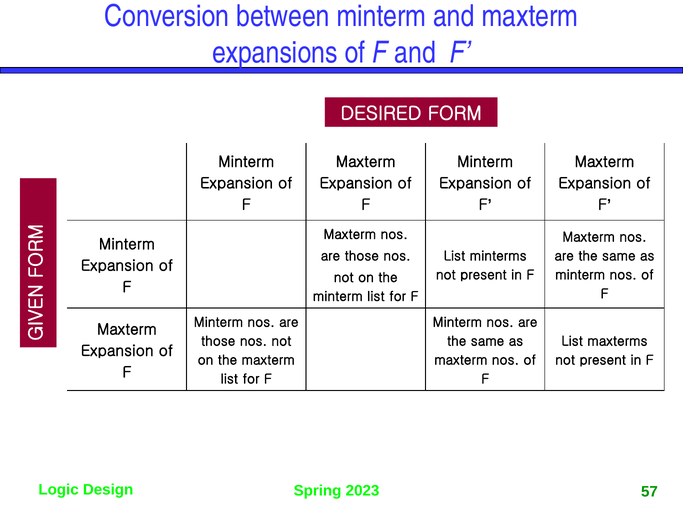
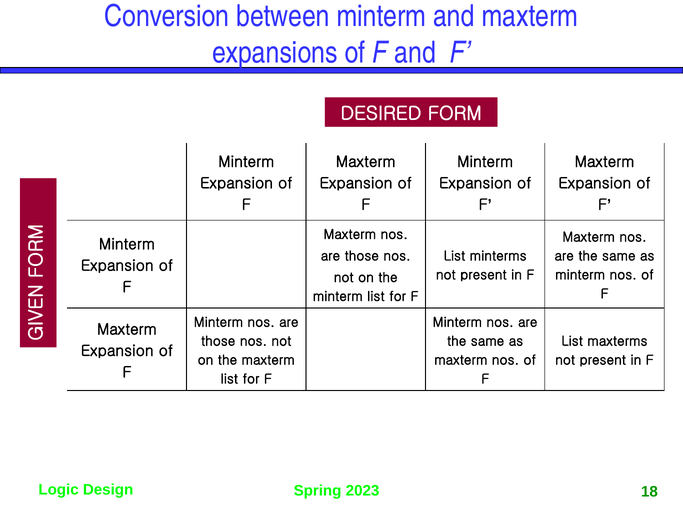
57: 57 -> 18 (649, 492)
